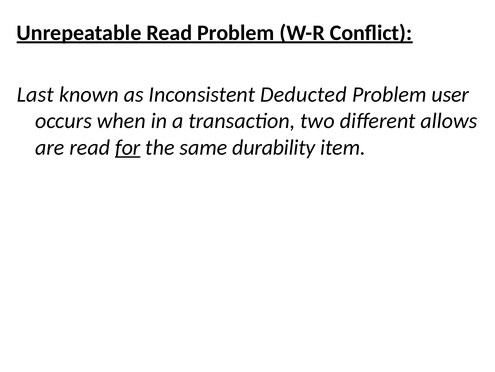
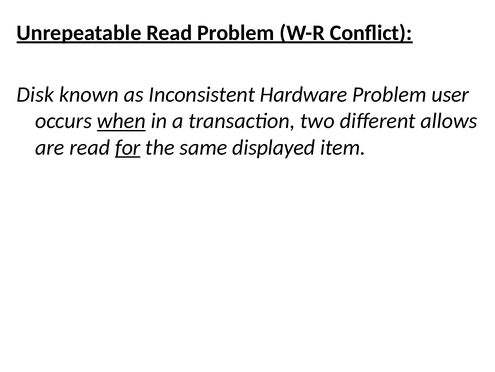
Last: Last -> Disk (35, 94)
Deducted: Deducted -> Hardware (304, 94)
when underline: none -> present (121, 121)
durability: durability -> displayed (274, 147)
